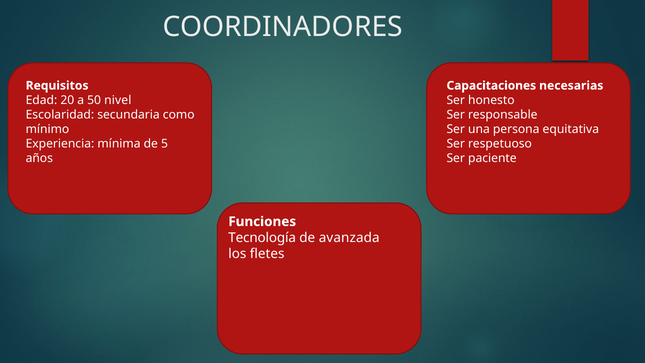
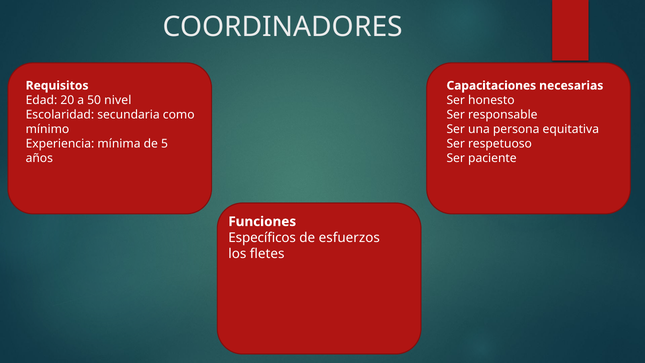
Tecnología: Tecnología -> Específicos (262, 238)
avanzada: avanzada -> esfuerzos (349, 238)
